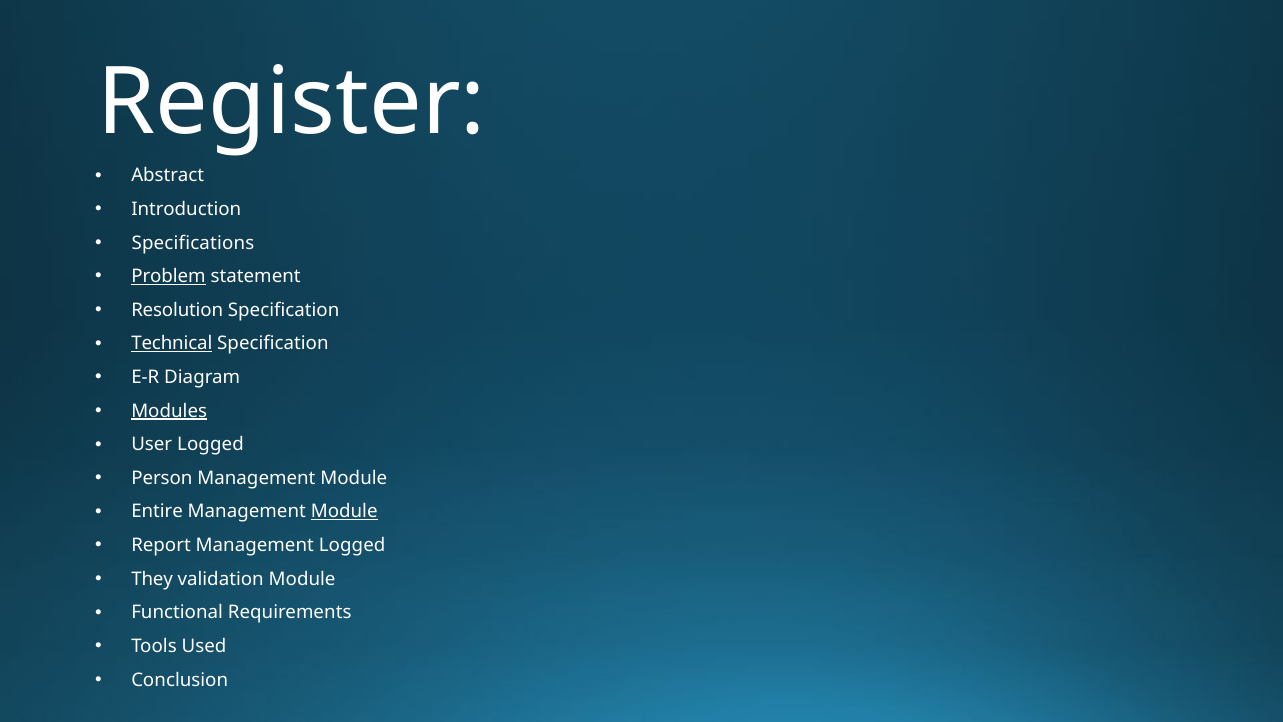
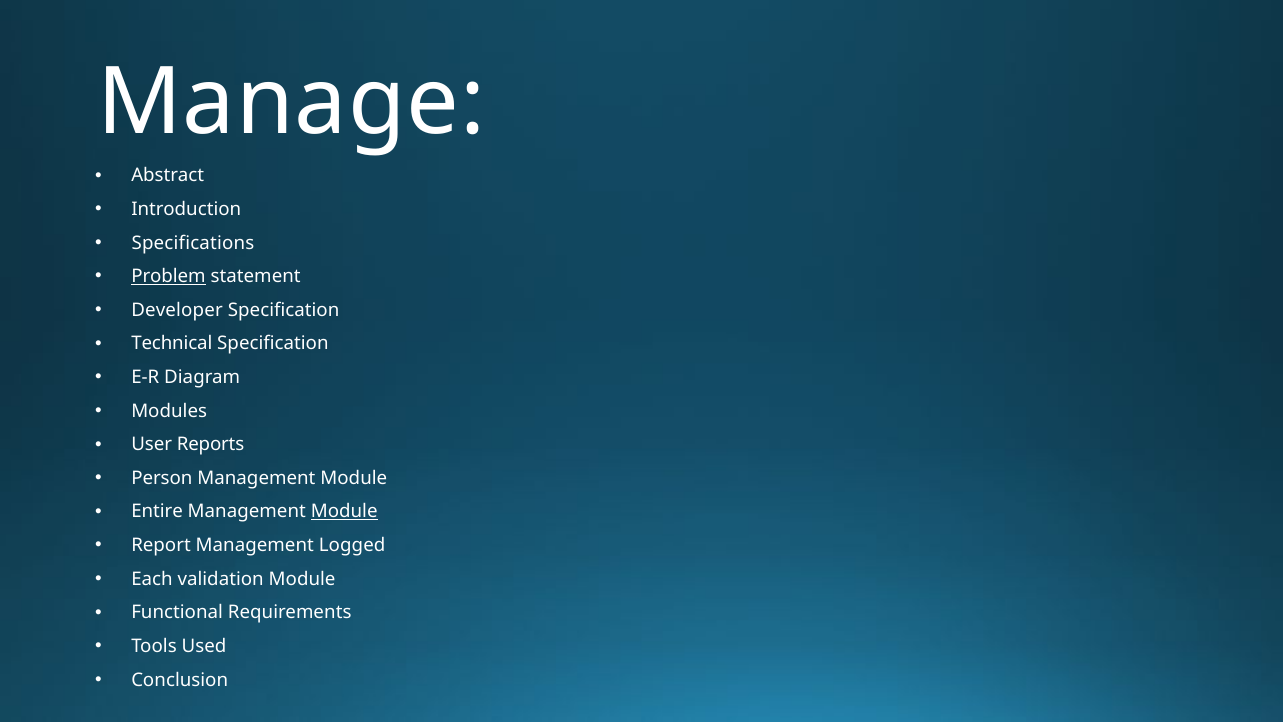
Register: Register -> Manage (291, 103)
Resolution: Resolution -> Developer (177, 310)
Technical underline: present -> none (172, 344)
Modules underline: present -> none (169, 411)
User Logged: Logged -> Reports (211, 444)
They: They -> Each (152, 579)
